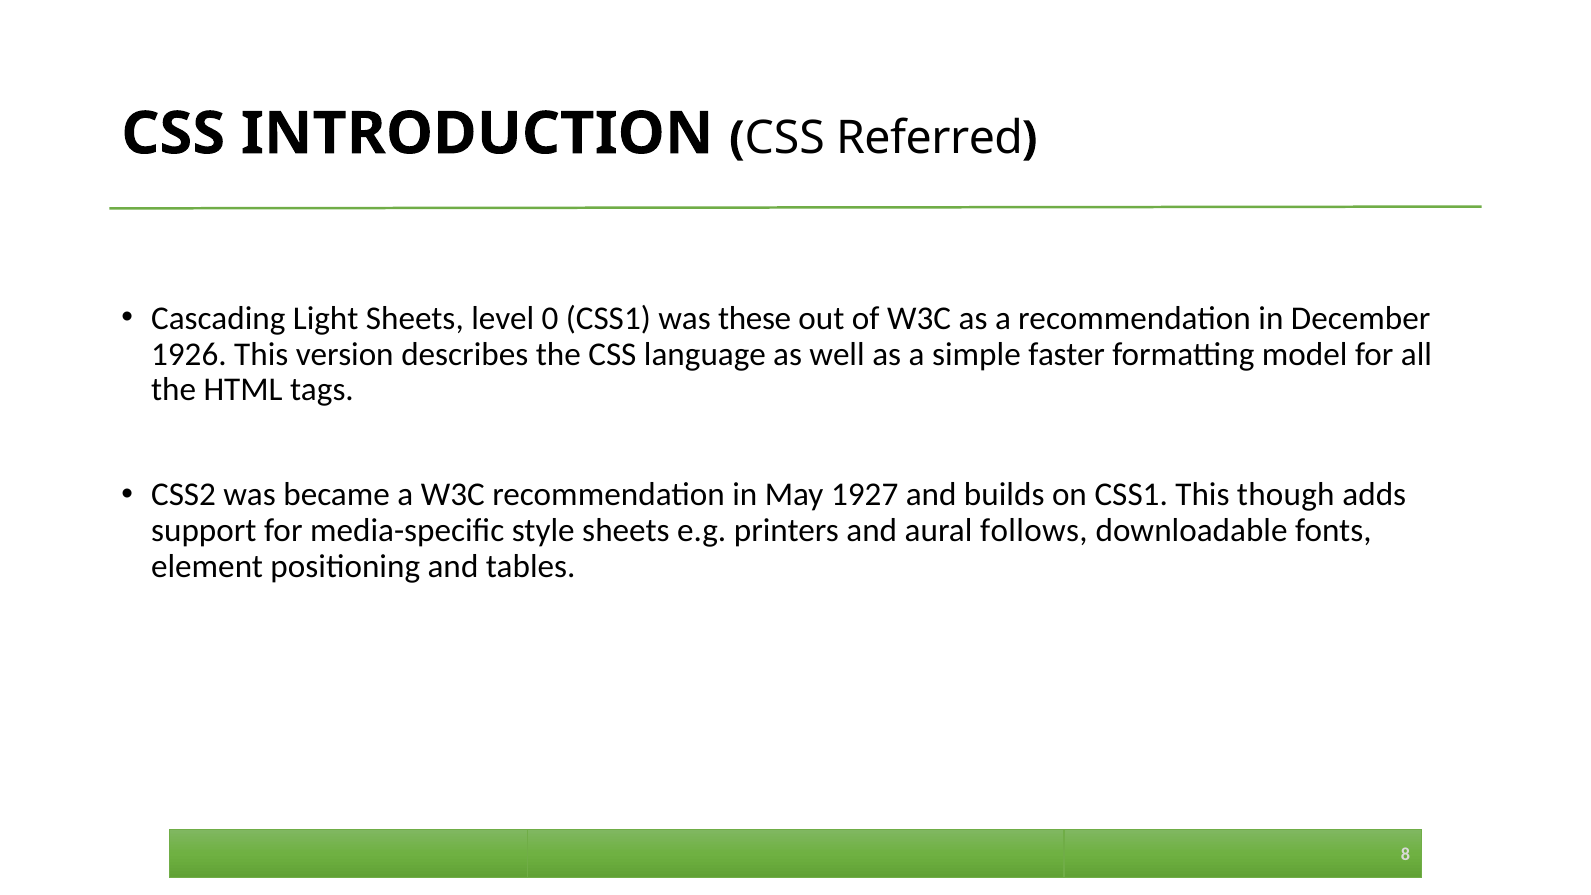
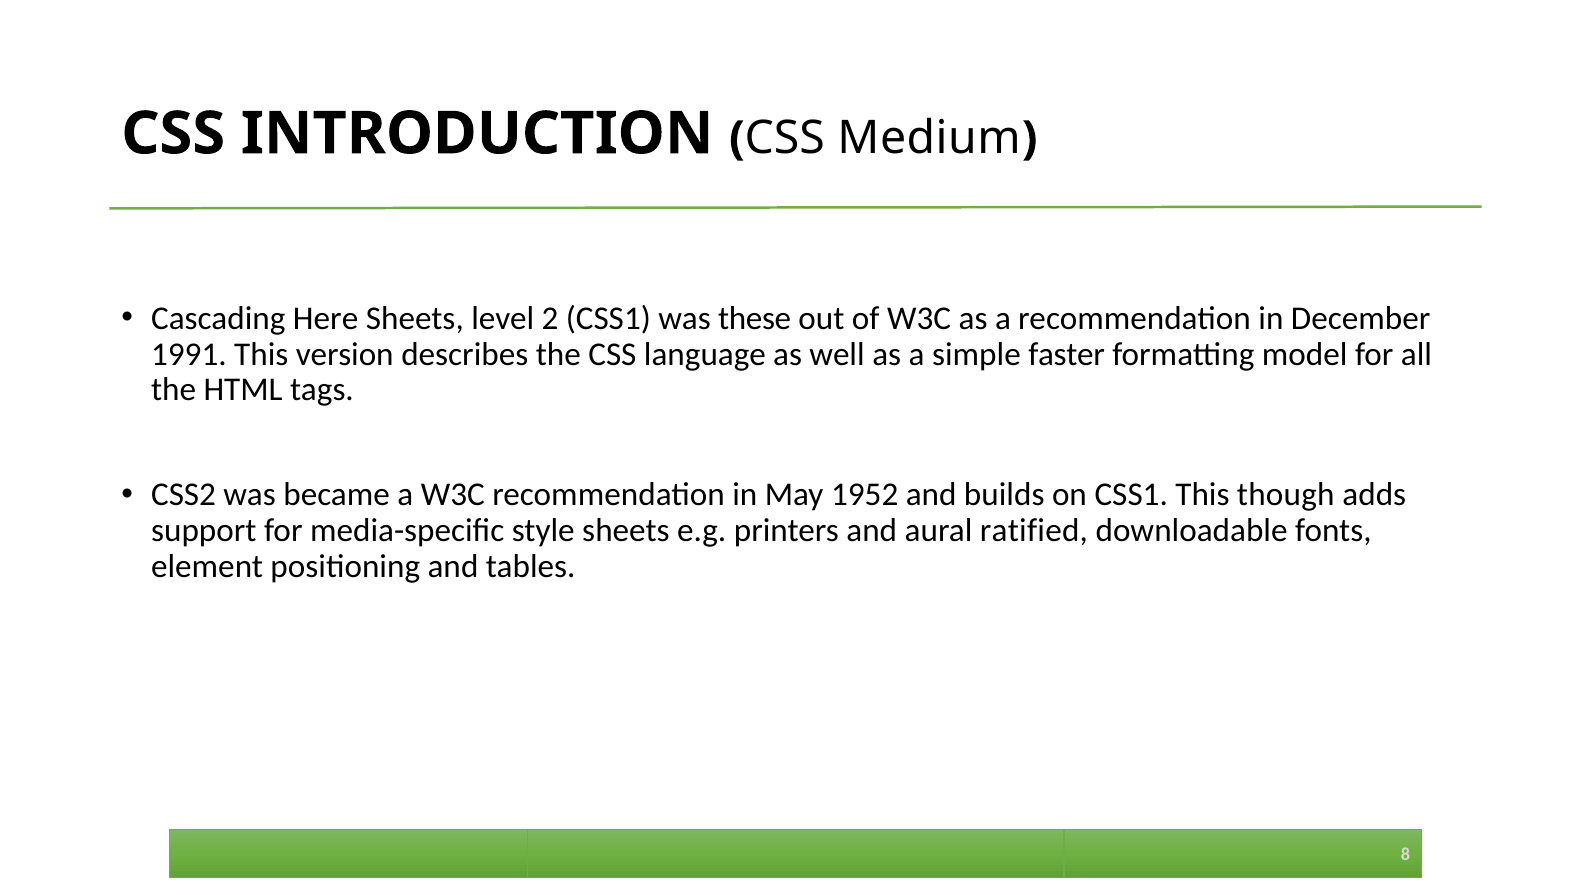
Referred: Referred -> Medium (929, 138)
Light: Light -> Here (326, 318)
0: 0 -> 2 (550, 318)
1926: 1926 -> 1991 (189, 354)
1927: 1927 -> 1952 (865, 495)
follows: follows -> ratified (1034, 530)
